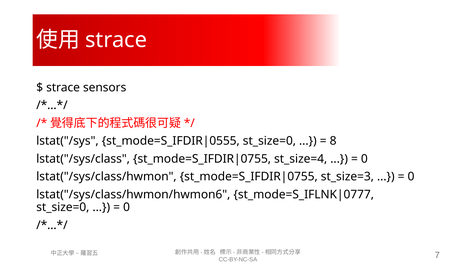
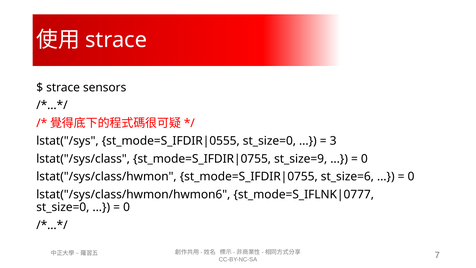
8: 8 -> 3 (333, 141)
st_size=4: st_size=4 -> st_size=9 (301, 159)
st_size=3: st_size=3 -> st_size=6 (347, 176)
